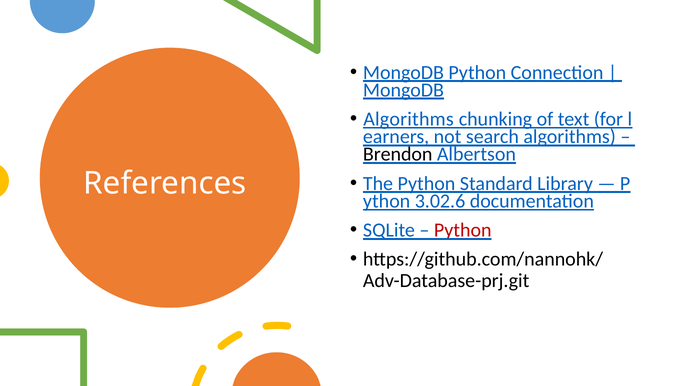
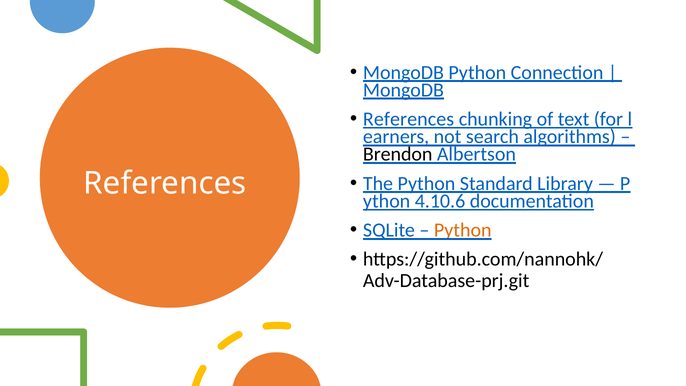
Algorithms: Algorithms -> References (409, 119)
3.02.6: 3.02.6 -> 4.10.6 (440, 201)
Python colour: red -> orange (463, 230)
